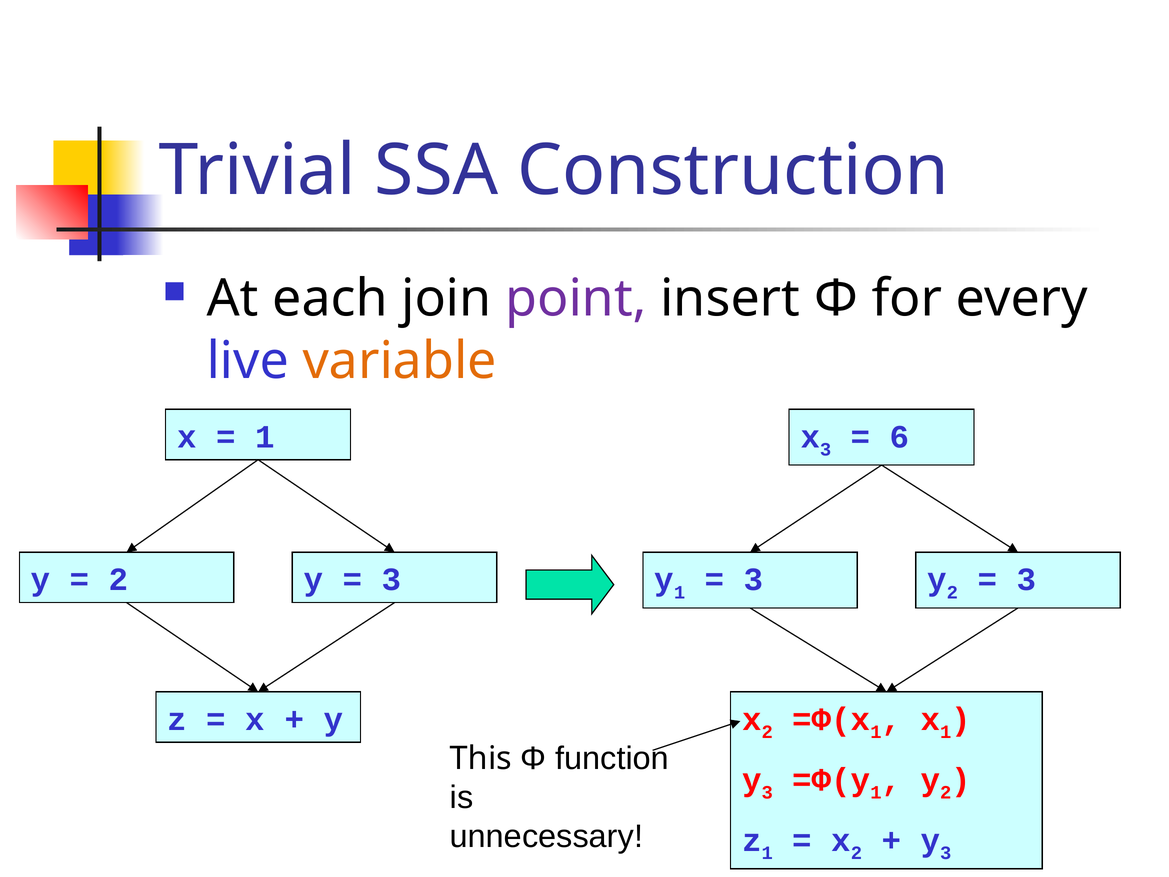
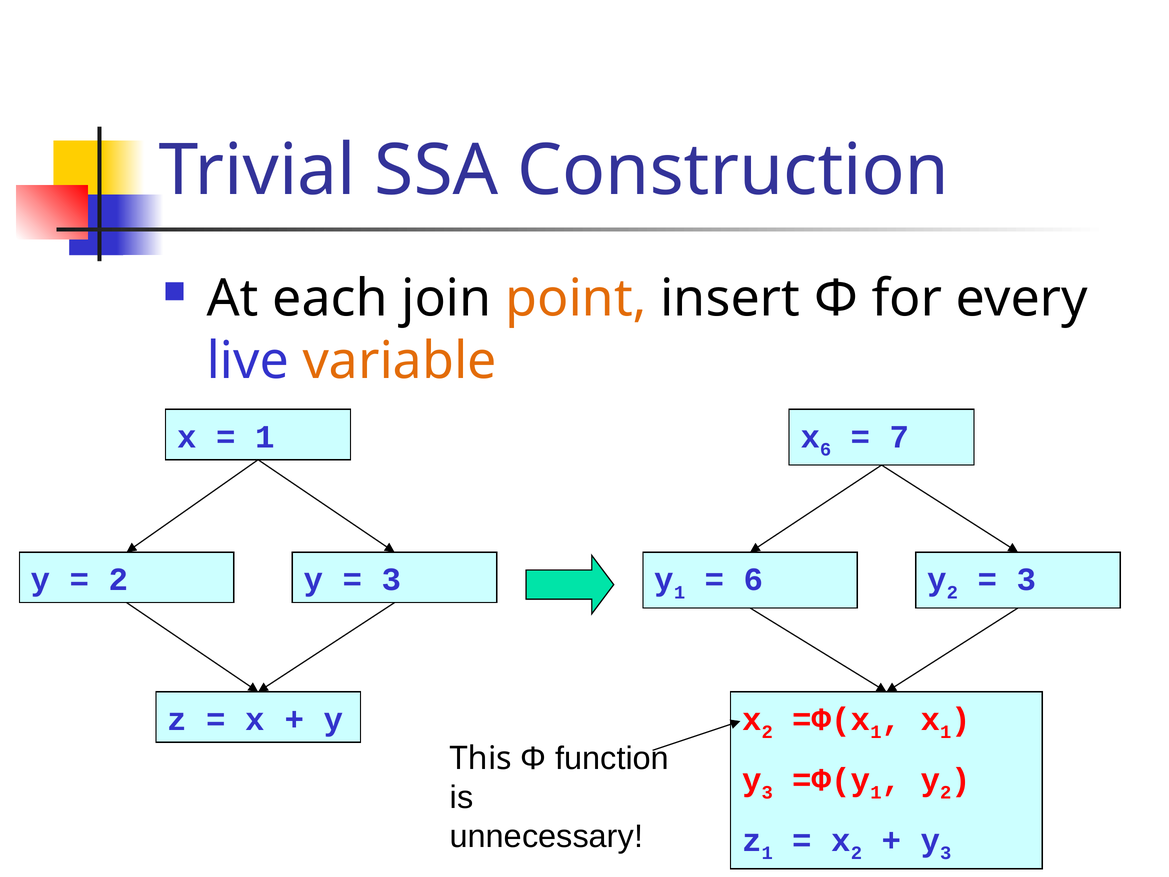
point colour: purple -> orange (576, 299)
x 3: 3 -> 6 (826, 449)
6: 6 -> 7 (900, 437)
3: 3 -> 6 (753, 580)
